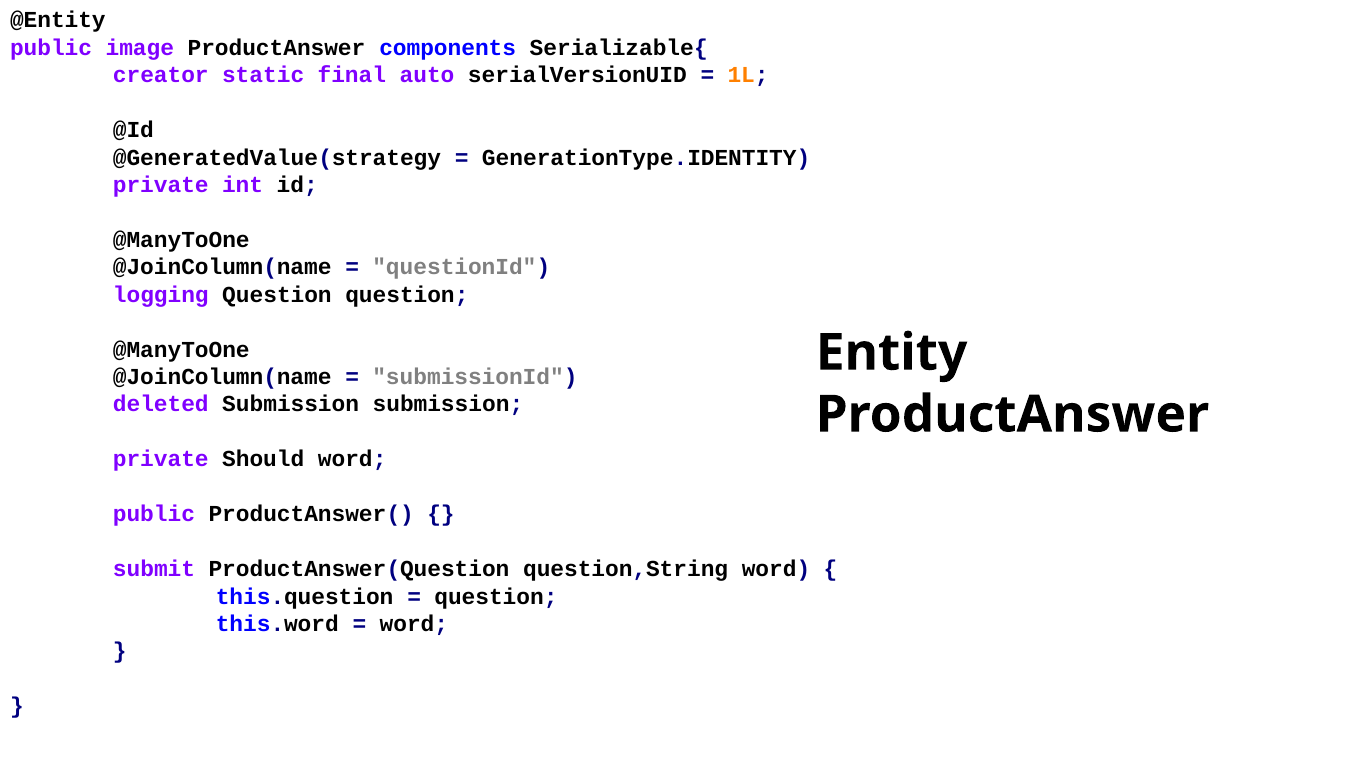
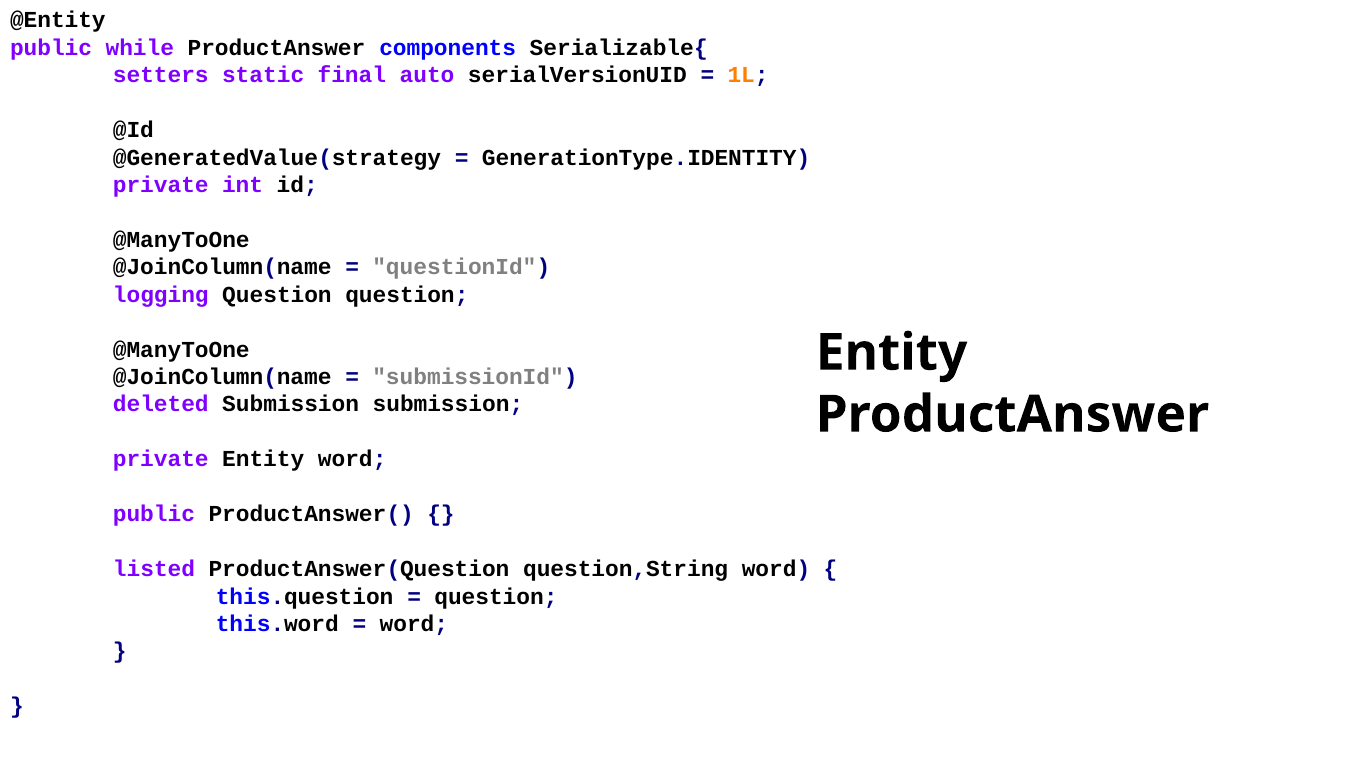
image: image -> while (140, 48)
creator: creator -> setters (161, 75)
private Should: Should -> Entity (263, 459)
submit: submit -> listed (154, 569)
